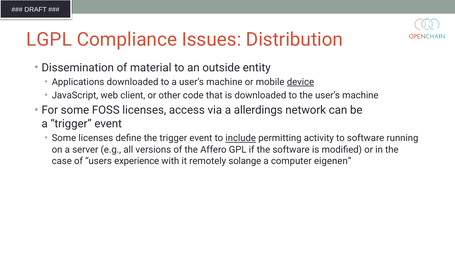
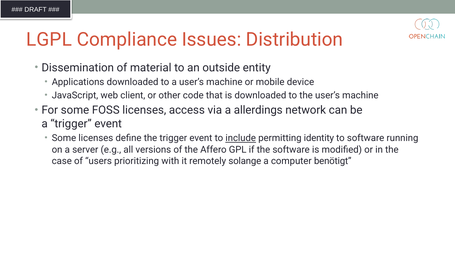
device underline: present -> none (300, 82)
activity: activity -> identity (319, 138)
experience: experience -> prioritizing (137, 161)
eigenen: eigenen -> benötigt (333, 161)
